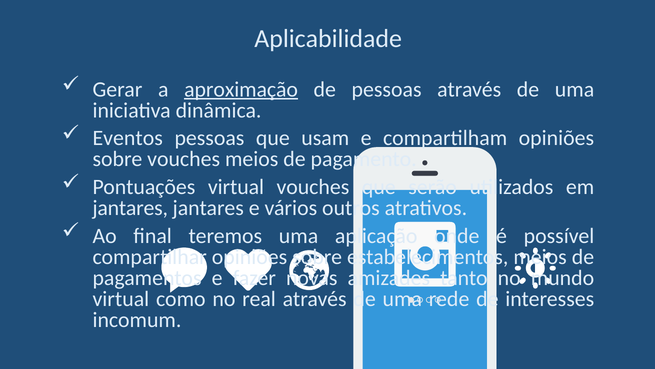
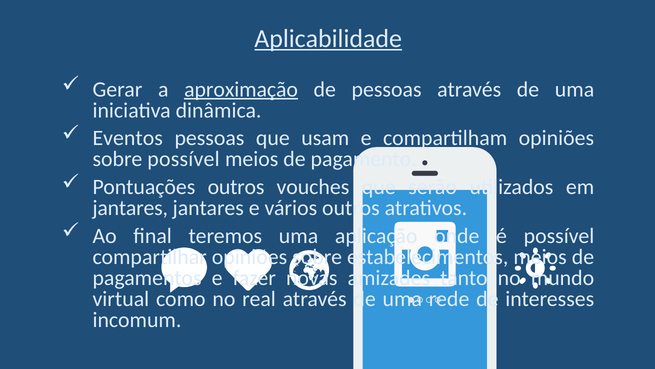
Aplicabilidade underline: none -> present (328, 39)
sobre vouches: vouches -> possível (184, 159)
Pontuações virtual: virtual -> outros (236, 187)
